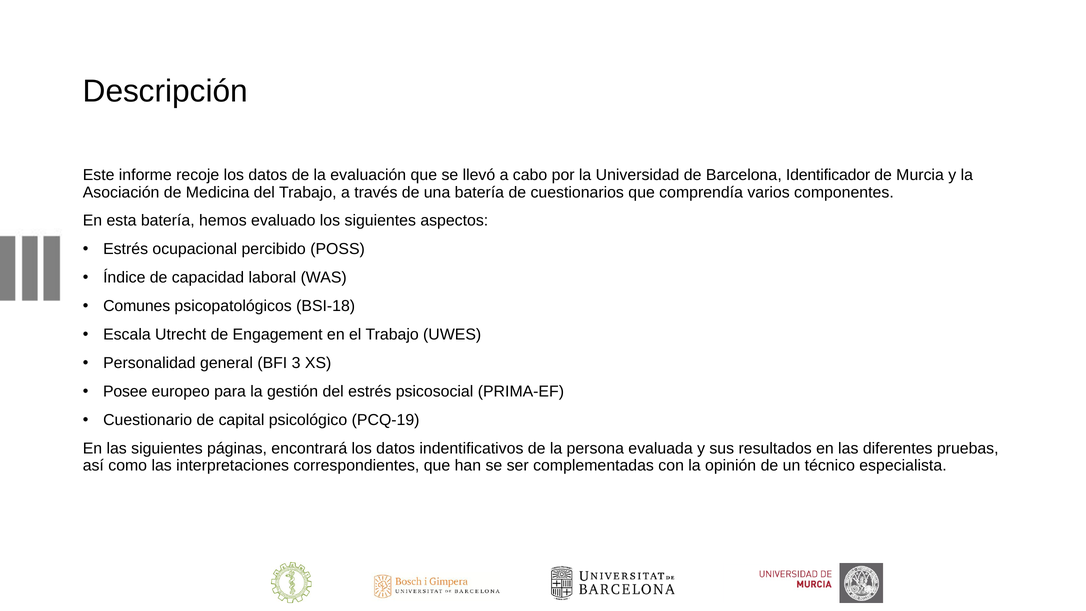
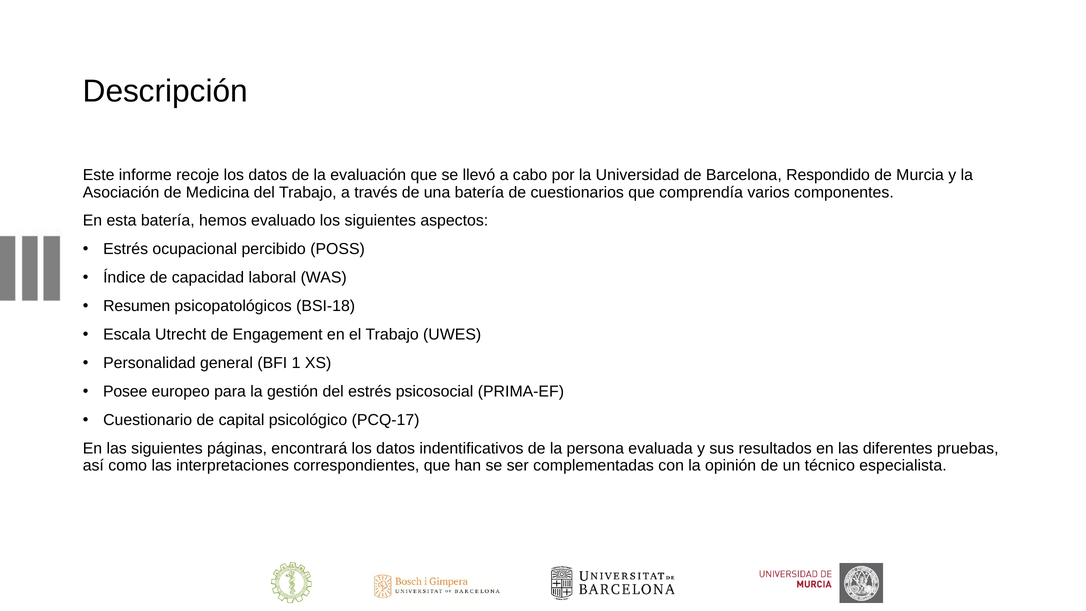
Identificador: Identificador -> Respondido (828, 175)
Comunes: Comunes -> Resumen (137, 306)
3: 3 -> 1 (296, 363)
PCQ-19: PCQ-19 -> PCQ-17 (386, 420)
